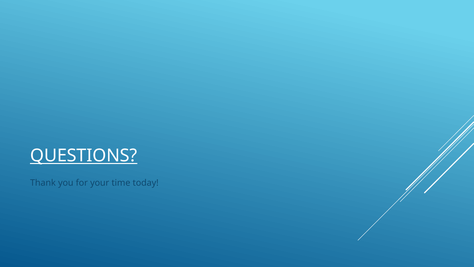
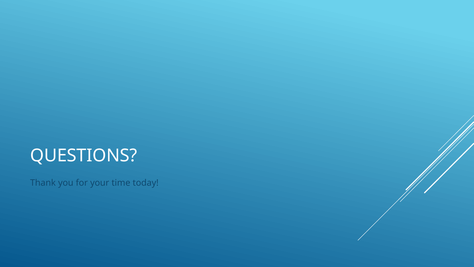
QUESTIONS underline: present -> none (84, 156)
